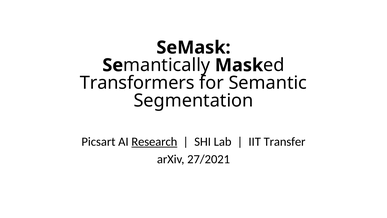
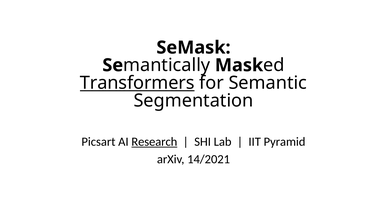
Transformers underline: none -> present (137, 83)
Transfer: Transfer -> Pyramid (285, 142)
27/2021: 27/2021 -> 14/2021 (209, 159)
